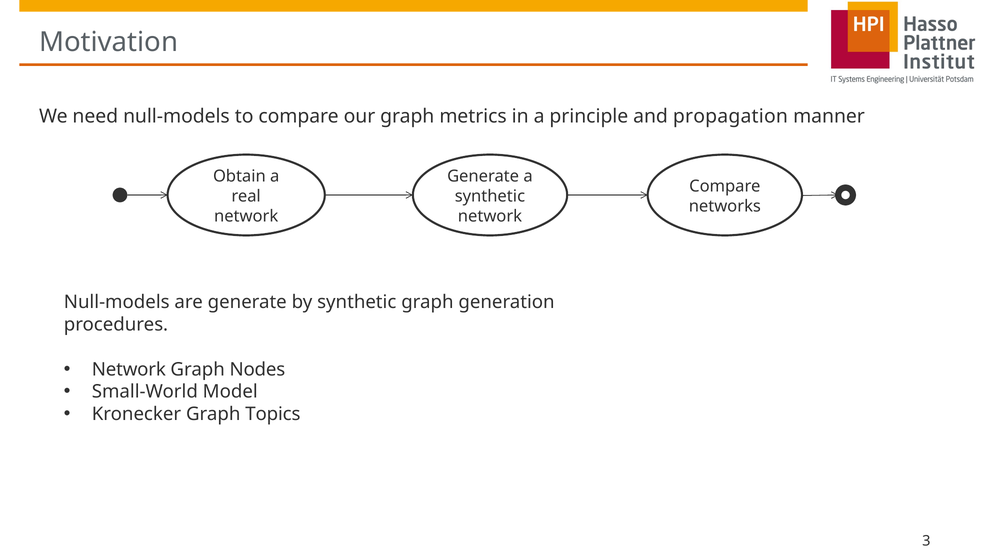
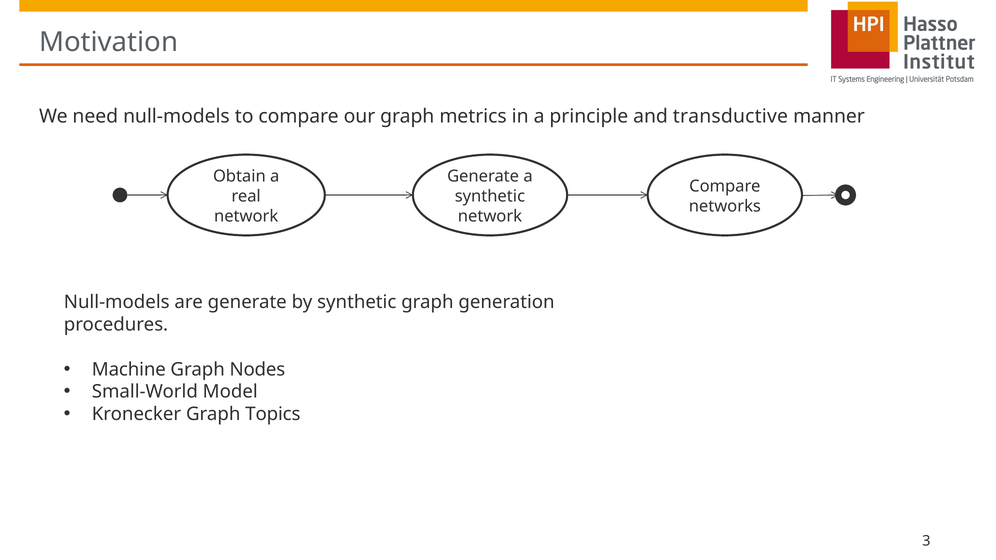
propagation: propagation -> transductive (730, 116)
Network: Network -> Machine (129, 370)
